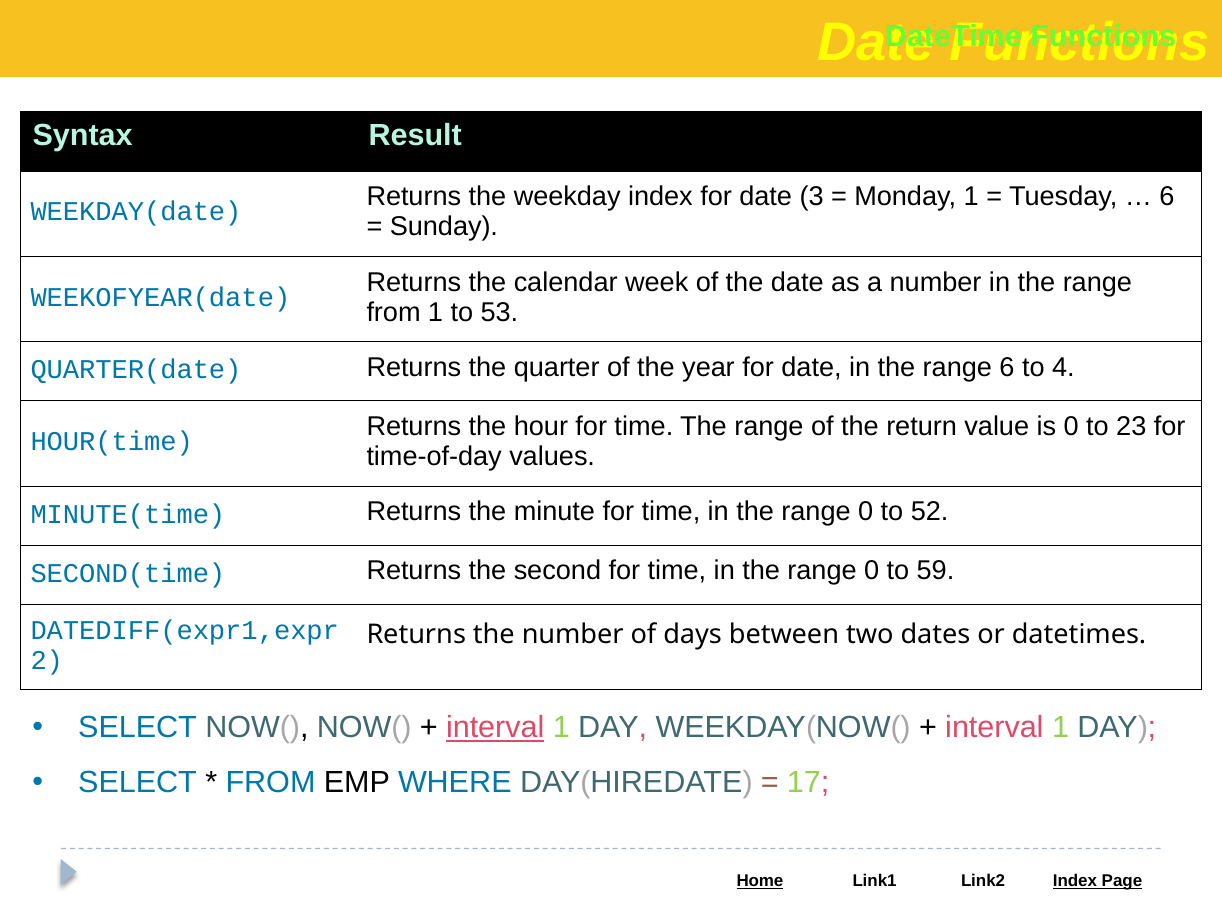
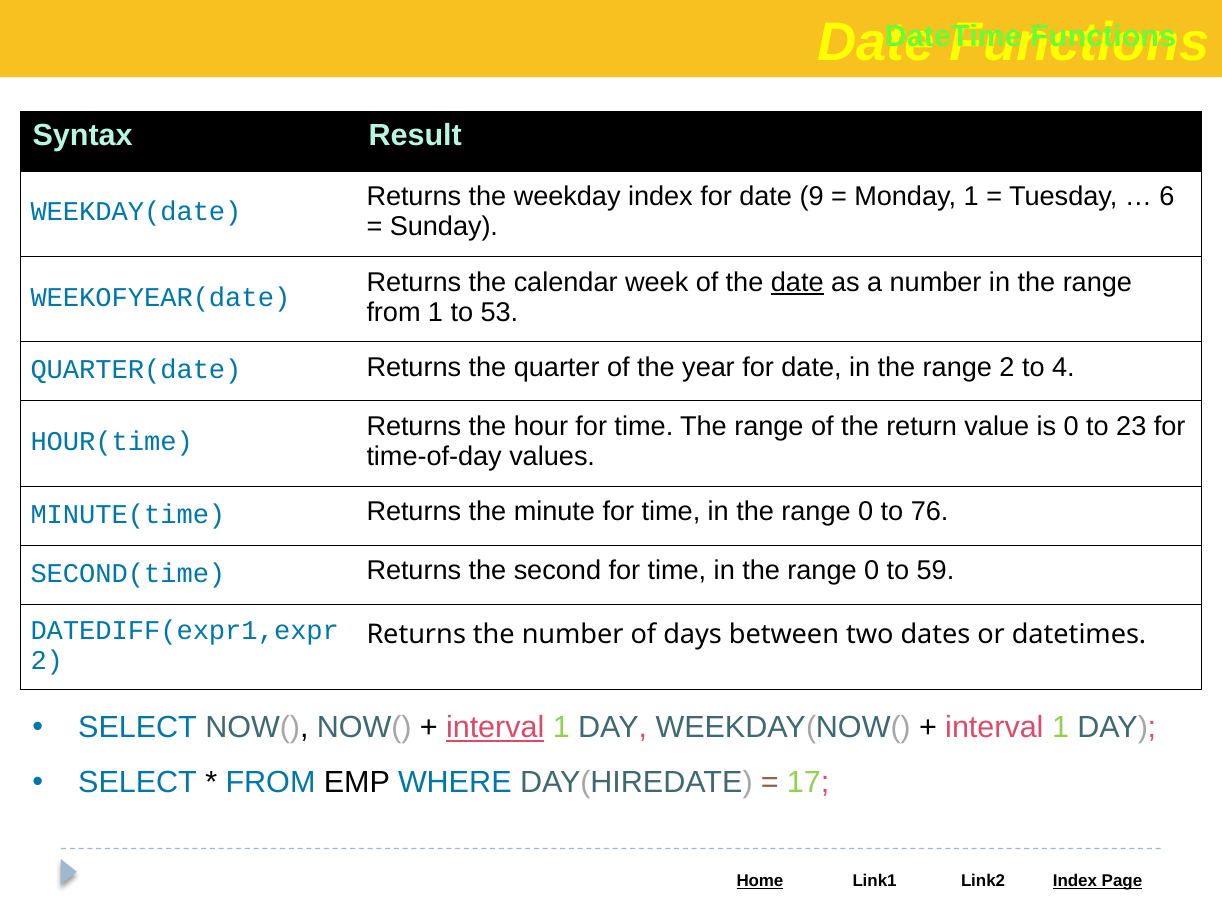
3: 3 -> 9 (812, 197)
date underline: none -> present (797, 282)
range 6: 6 -> 2 (1007, 368)
52: 52 -> 76 (930, 512)
